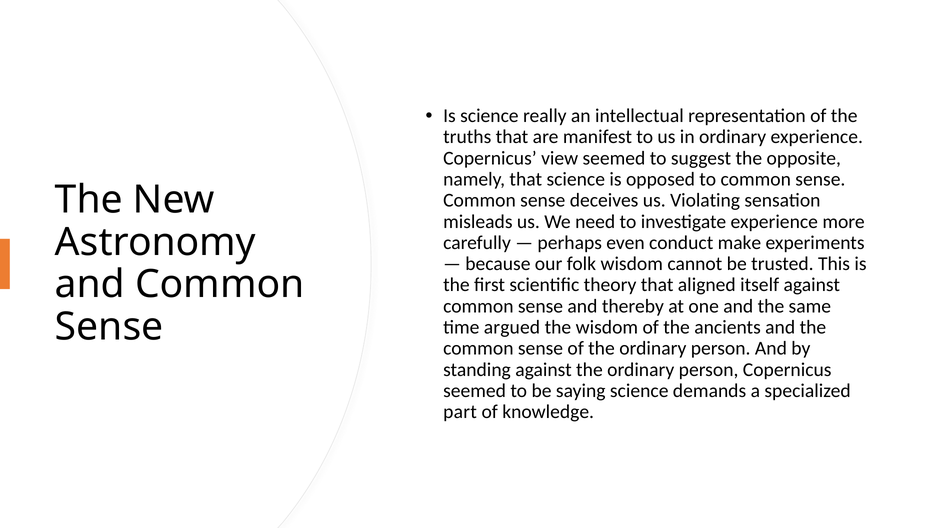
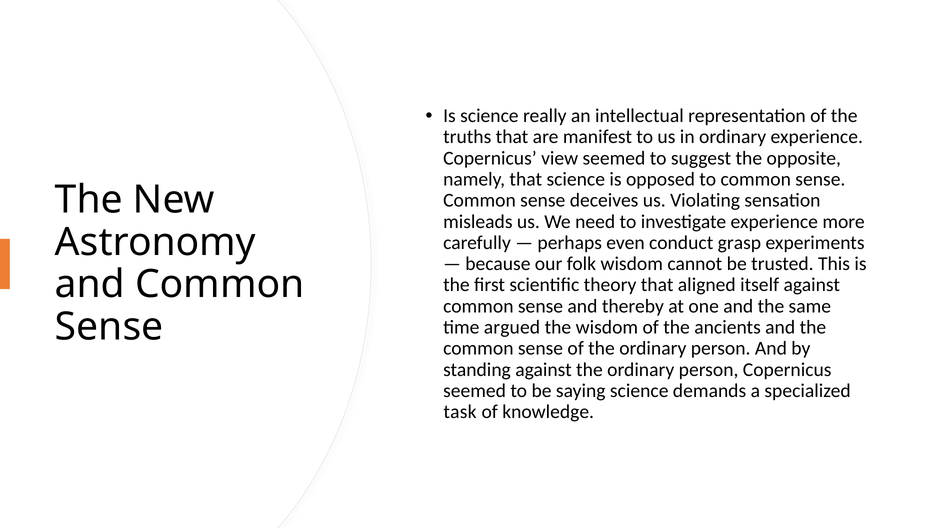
make: make -> grasp (739, 243)
part: part -> task (460, 412)
